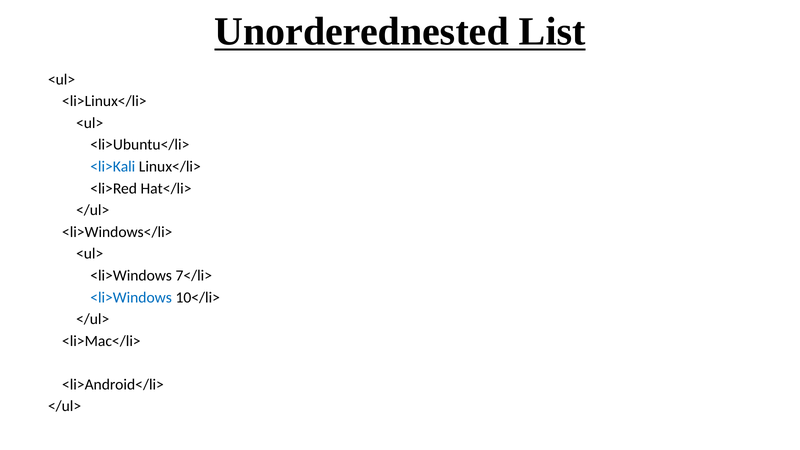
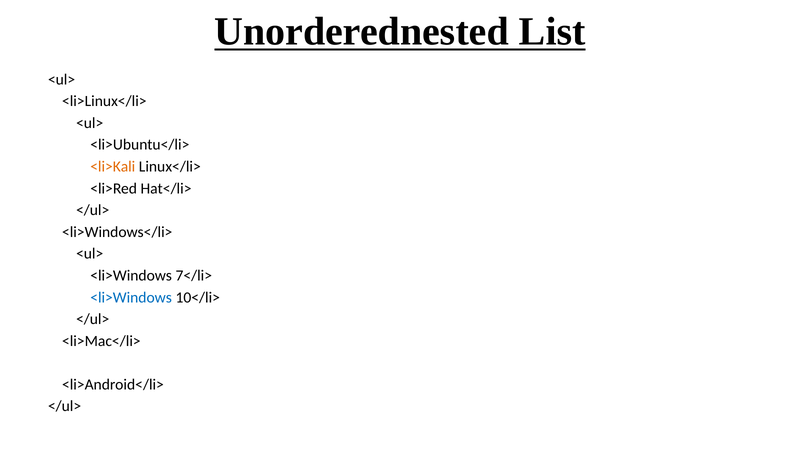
<li>Kali colour: blue -> orange (113, 167)
